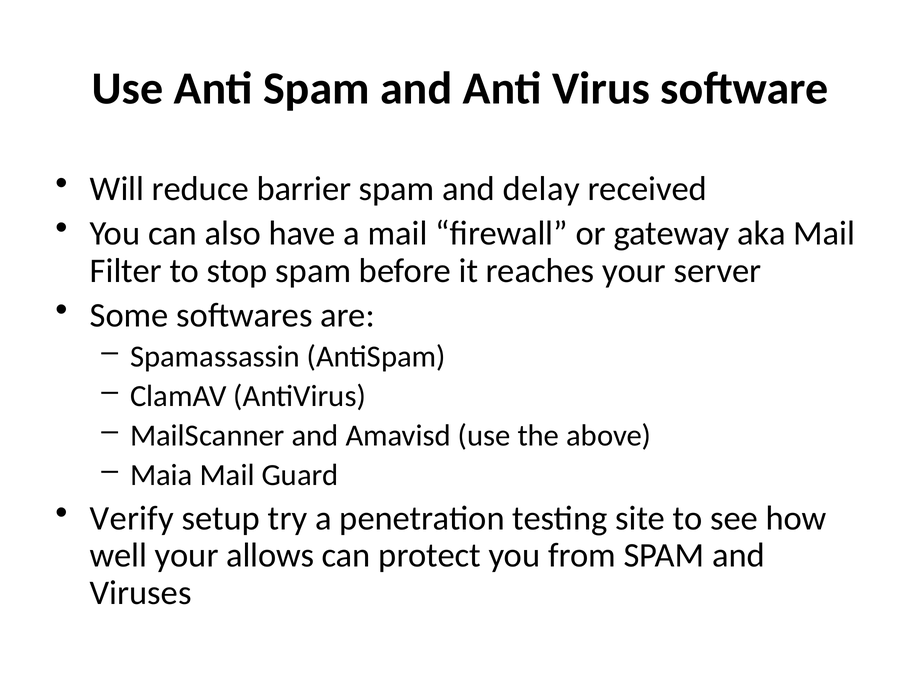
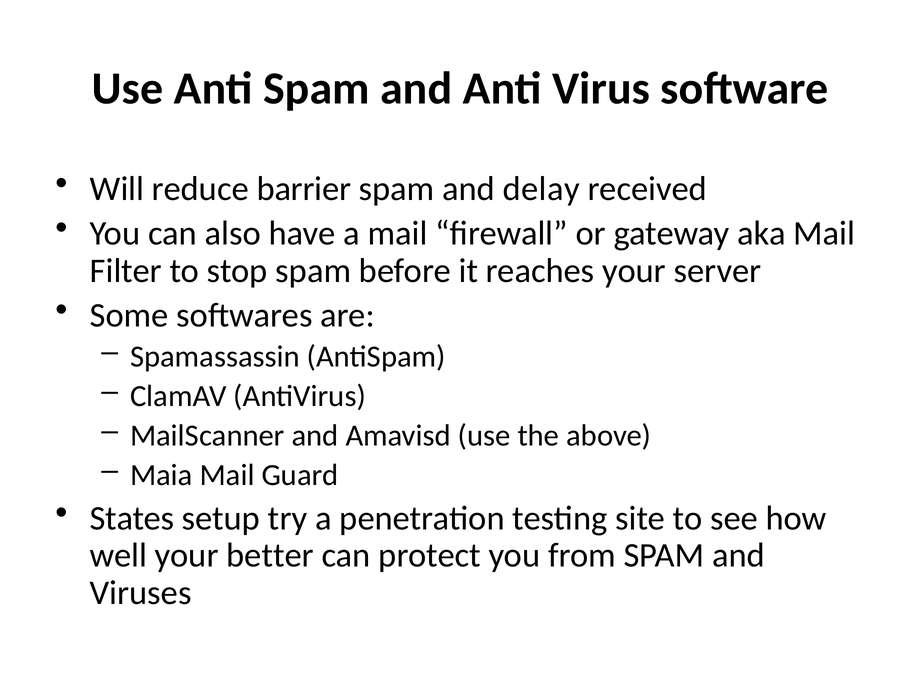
Verify: Verify -> States (132, 519)
allows: allows -> better (270, 556)
